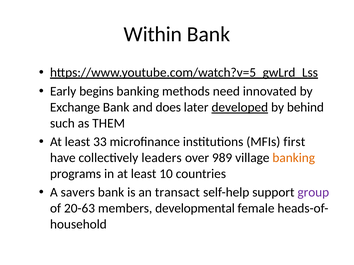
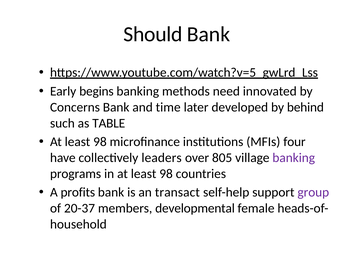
Within: Within -> Should (153, 34)
Exchange: Exchange -> Concerns (75, 107)
does: does -> time (168, 107)
developed underline: present -> none (240, 107)
THEM: THEM -> TABLE (109, 123)
33: 33 -> 98 (100, 142)
first: first -> four (294, 142)
989: 989 -> 805 (222, 158)
banking colour: orange -> purple (294, 158)
in at least 10: 10 -> 98 (166, 174)
savers: savers -> profits (78, 193)
20-63: 20-63 -> 20-37 (80, 209)
